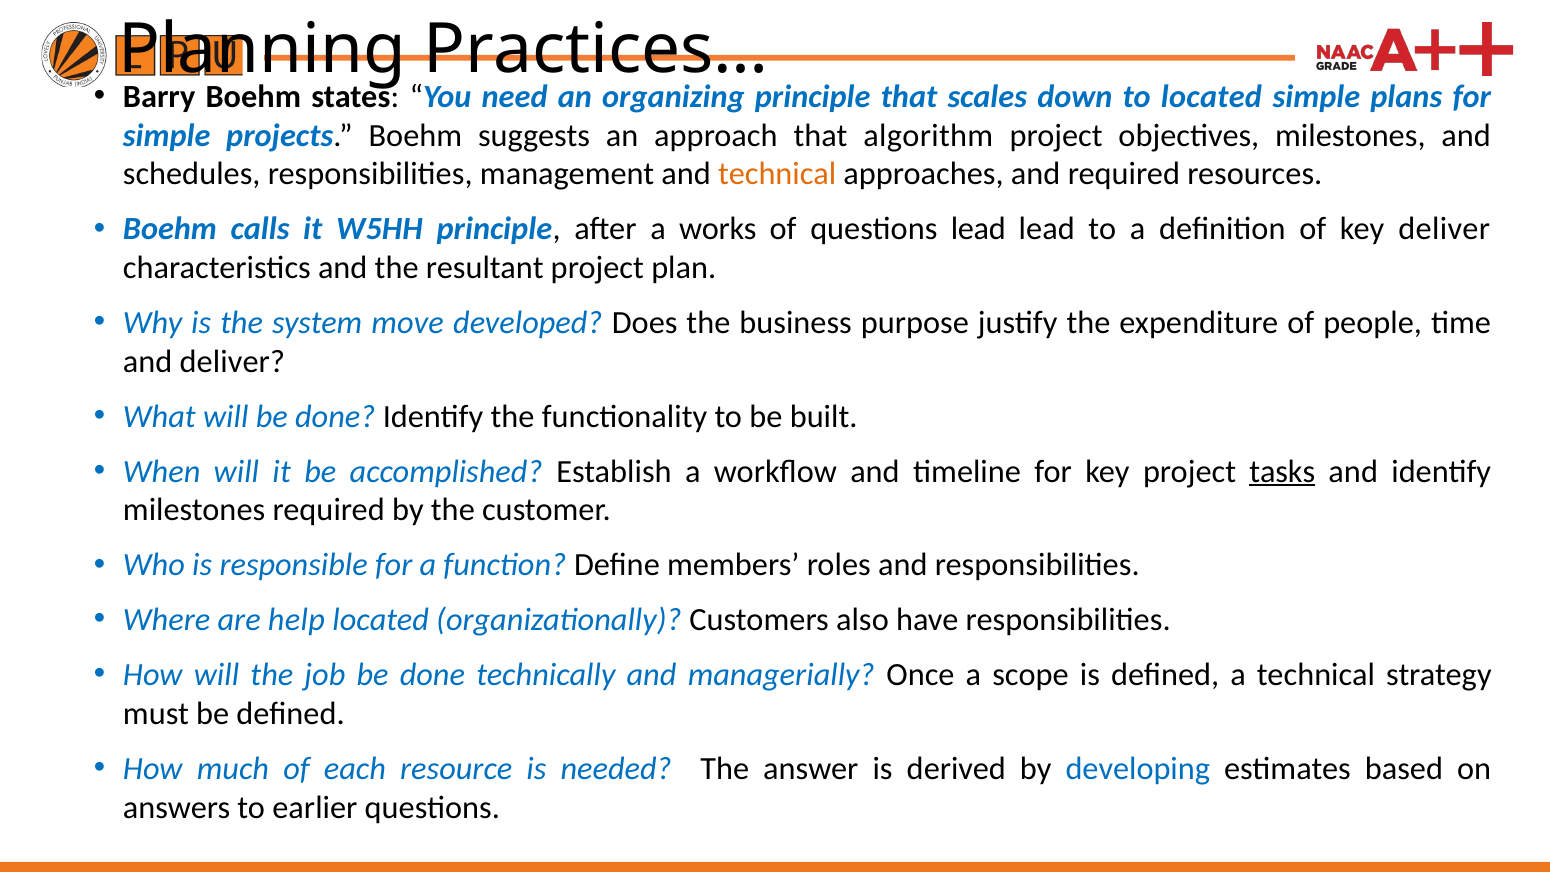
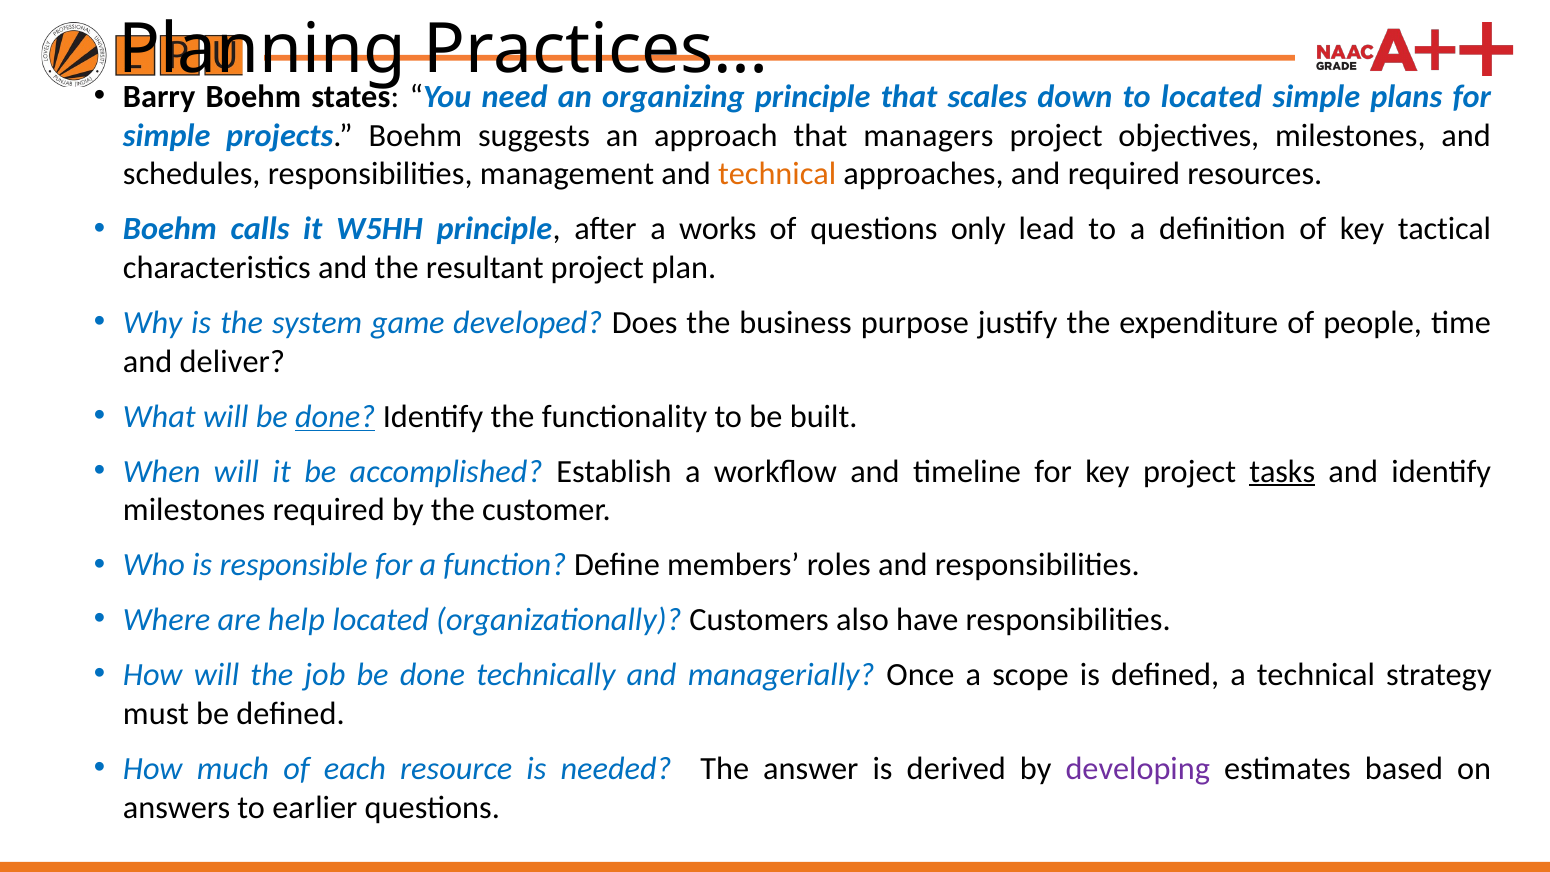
algorithm: algorithm -> managers (928, 135)
questions lead: lead -> only (978, 229)
key deliver: deliver -> tactical (1444, 229)
move: move -> game (408, 323)
done underline: none -> present (335, 417)
developing colour: blue -> purple (1138, 769)
